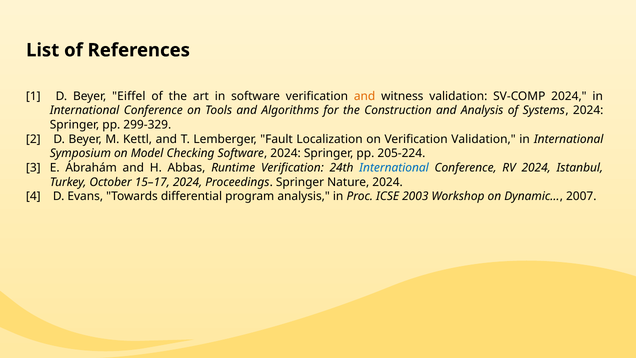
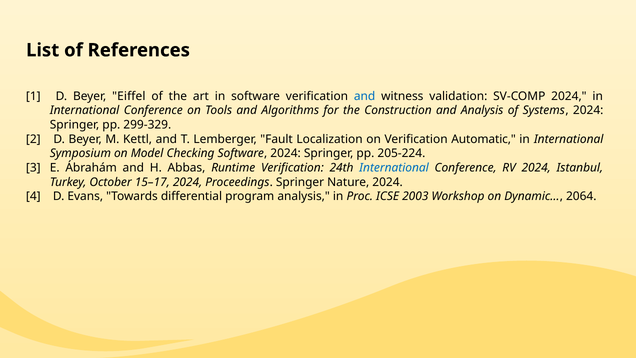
and colour: orange -> blue (365, 96)
Verification Validation: Validation -> Automatic (484, 139)
2007: 2007 -> 2064 (581, 196)
